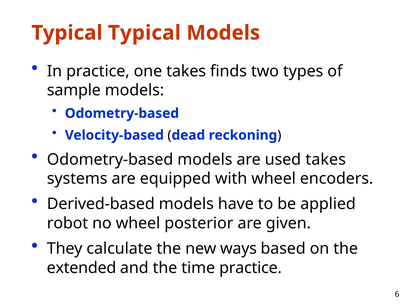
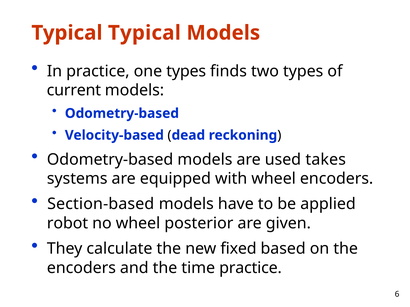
one takes: takes -> types (186, 71)
sample: sample -> current (74, 90)
Derived-based: Derived-based -> Section-based (101, 204)
ways: ways -> fixed (238, 249)
extended: extended -> encoders (81, 268)
